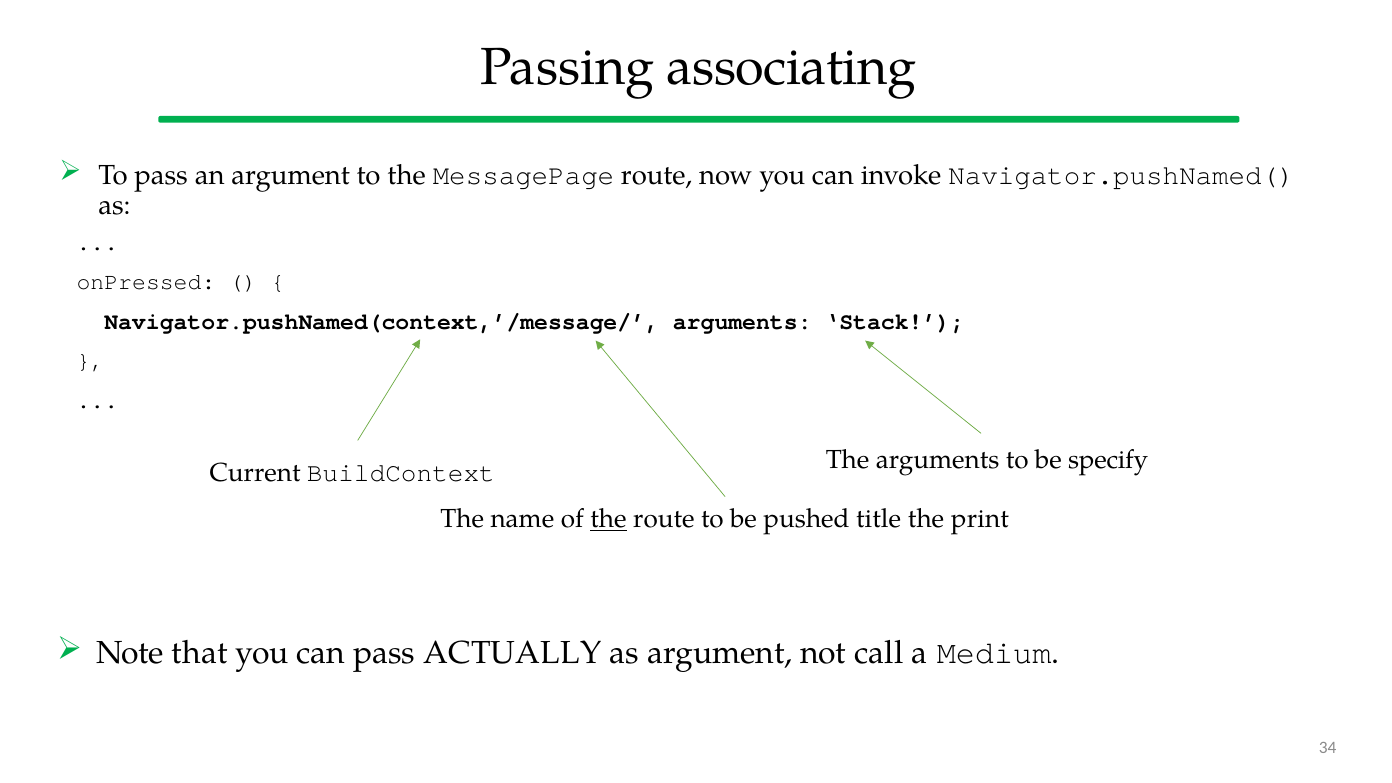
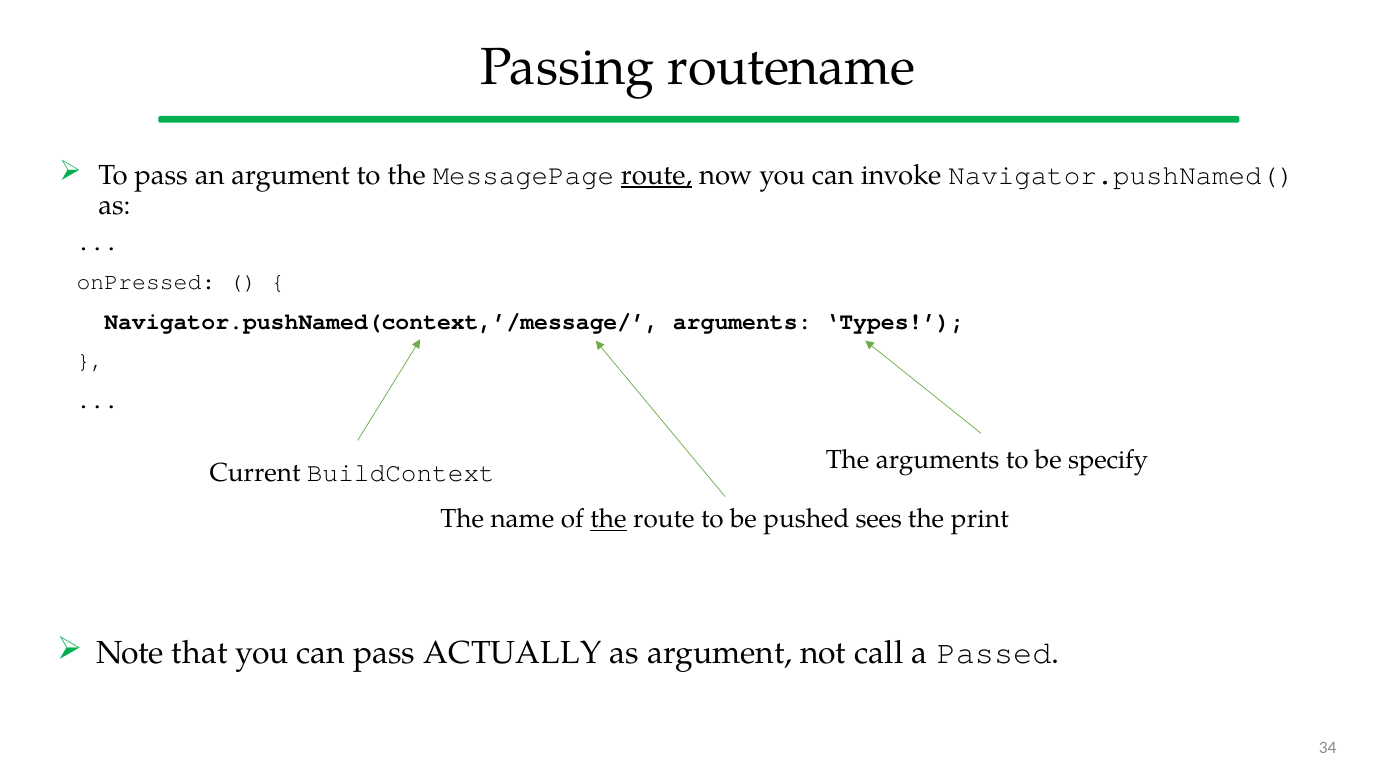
associating: associating -> routename (791, 67)
route underline: none -> present (657, 175)
Stack: Stack -> Types (895, 322)
title: title -> sees (879, 519)
Medium: Medium -> Passed (994, 653)
